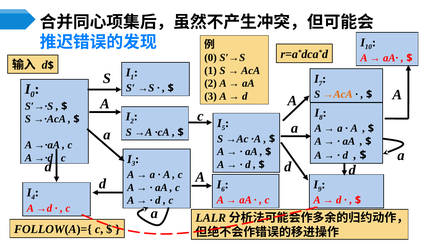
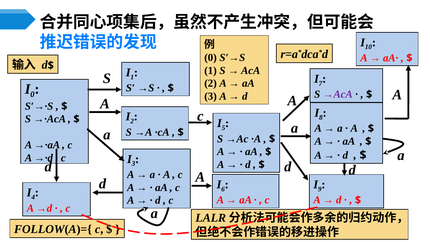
→AcA colour: orange -> purple (338, 94)
